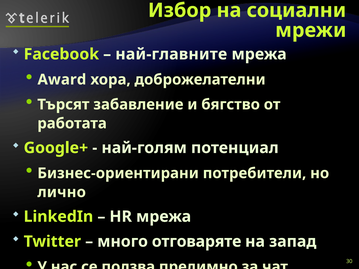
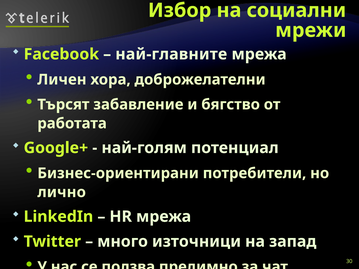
Award: Award -> Личен (62, 80)
отговаряте: отговаряте -> източници (196, 242)
